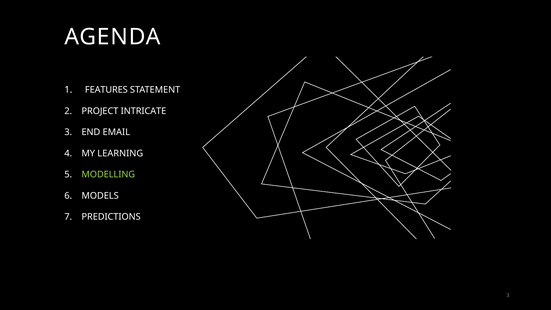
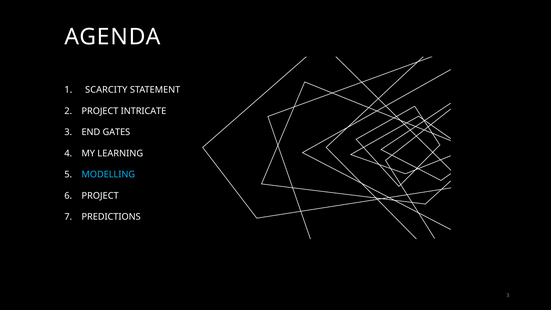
FEATURES: FEATURES -> SCARCITY (106, 90)
EMAIL: EMAIL -> GATES (116, 132)
MODELLING colour: light green -> light blue (108, 175)
6 MODELS: MODELS -> PROJECT (100, 196)
